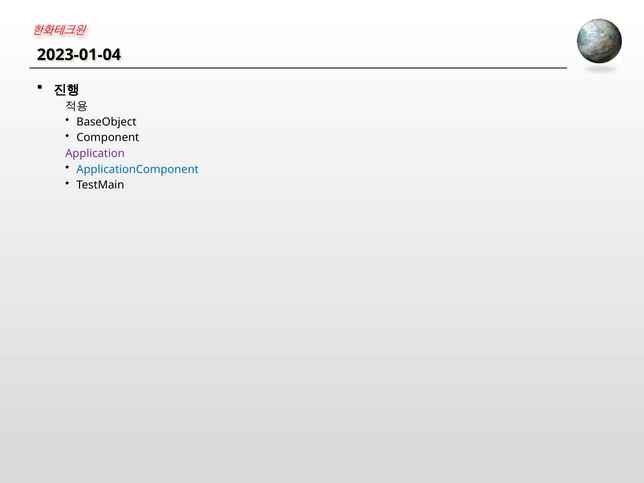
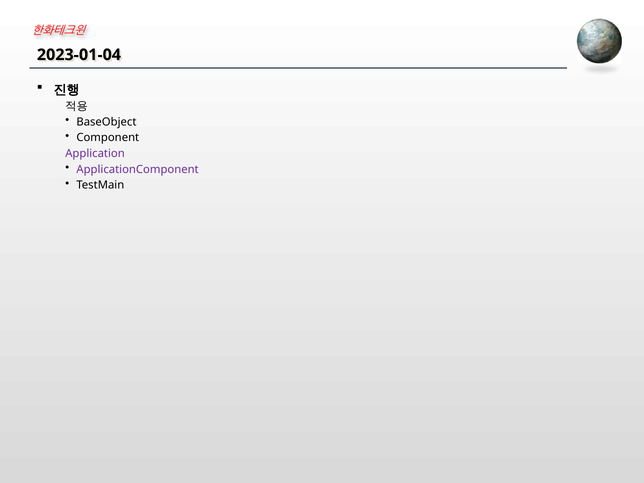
ApplicationComponent colour: blue -> purple (138, 169)
